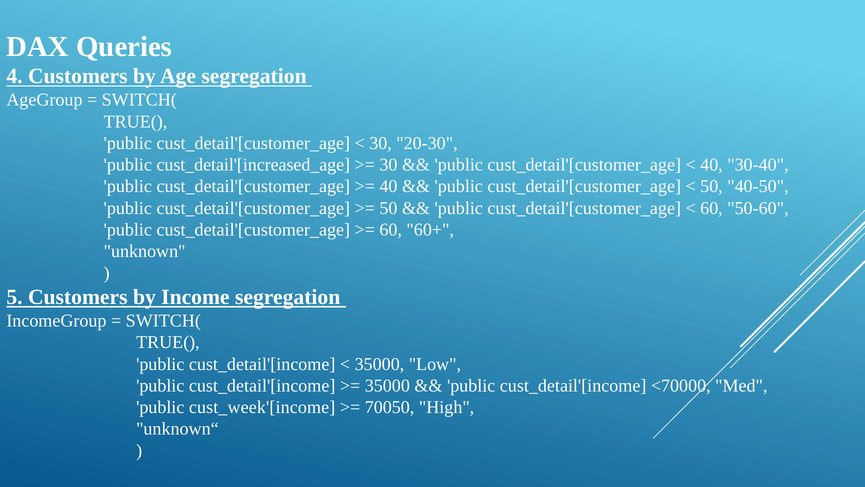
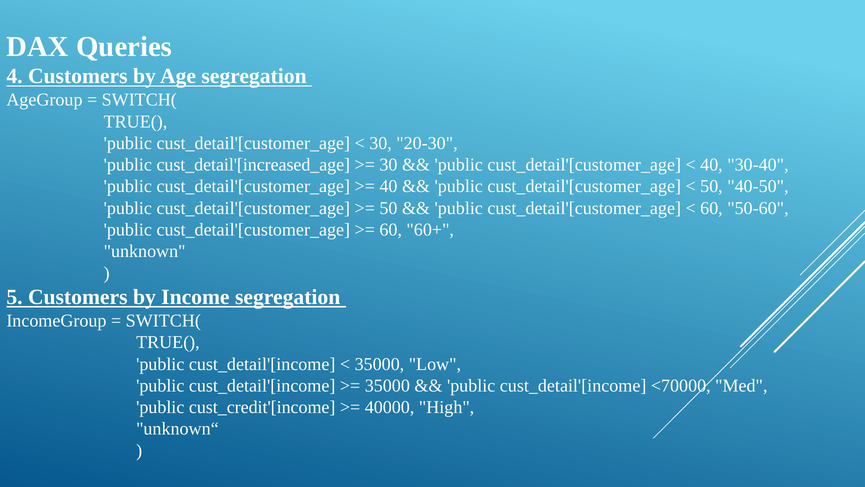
cust_week'[income: cust_week'[income -> cust_credit'[income (262, 407)
70050: 70050 -> 40000 (390, 407)
